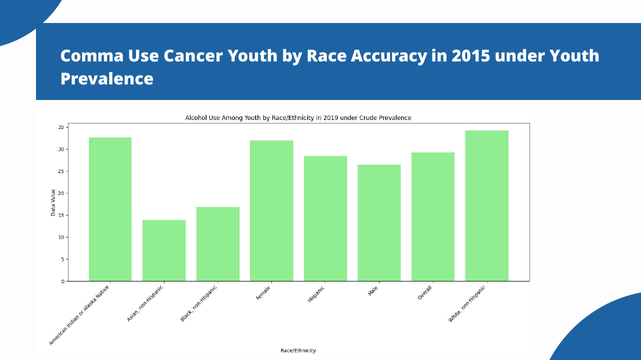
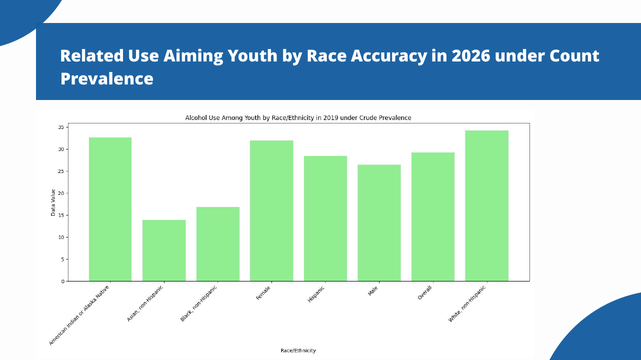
Comma: Comma -> Related (92, 56)
Cancer: Cancer -> Aiming (193, 56)
2015: 2015 -> 2026 (471, 56)
under Youth: Youth -> Count (575, 56)
